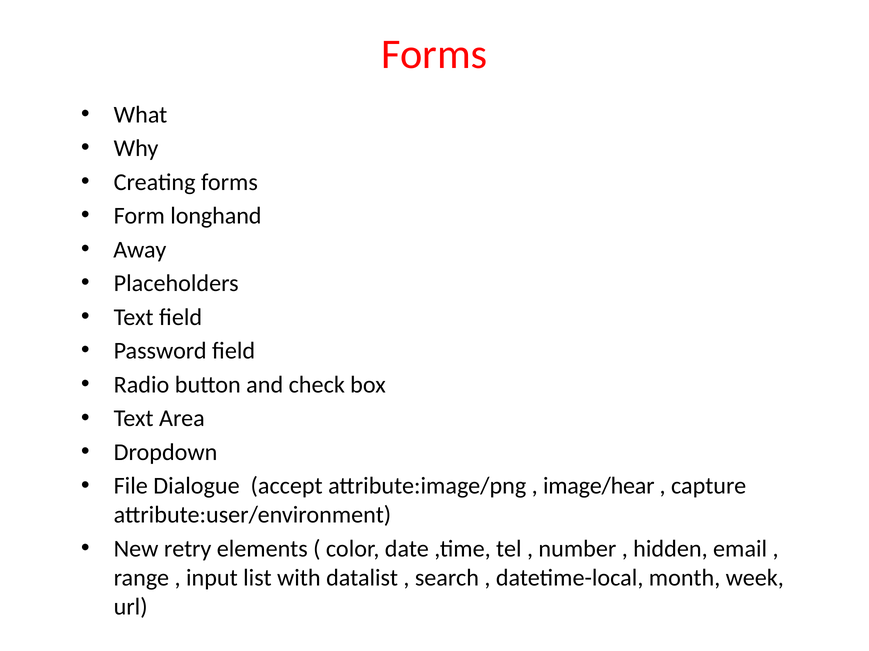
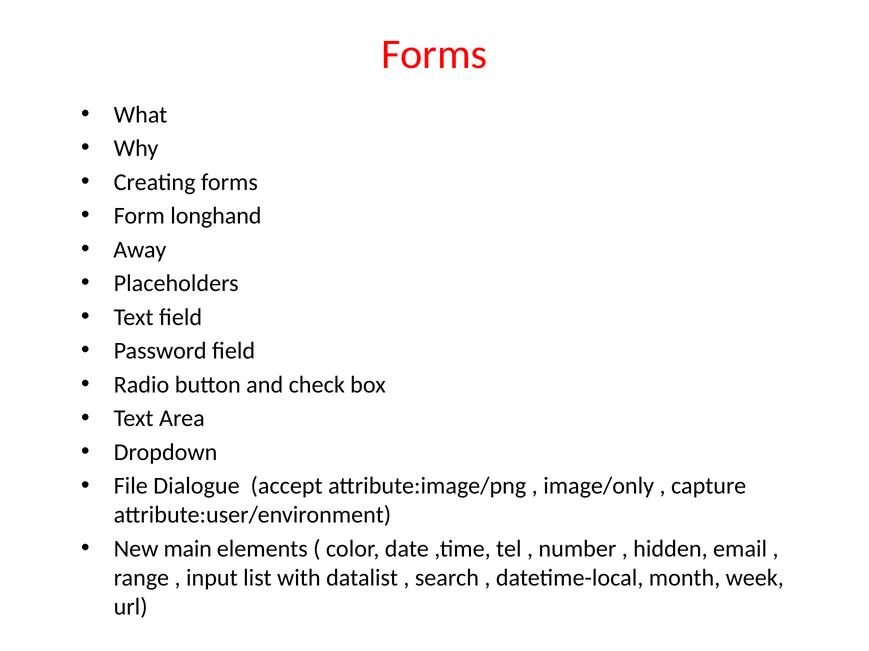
image/hear: image/hear -> image/only (599, 487)
retry: retry -> main (188, 549)
